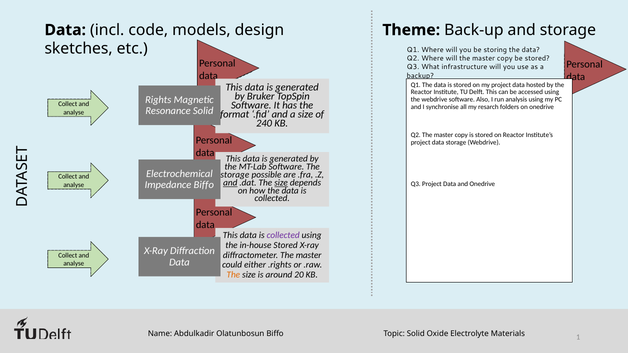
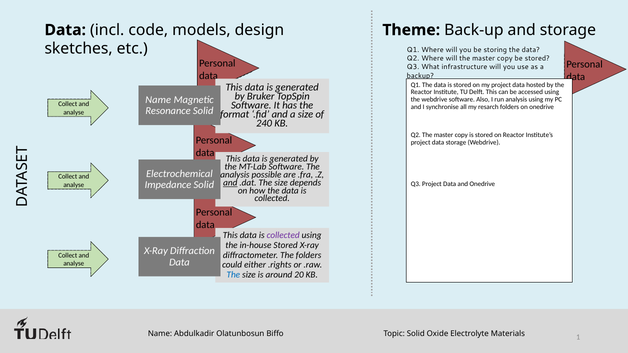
Rights: Rights -> Name (158, 100)
storage: storage -> analysis (235, 175)
size underline: present -> none (281, 183)
Impedance Biffo: Biffo -> Solid (204, 185)
diffractometer The master: master -> folders (309, 255)
The colour: orange -> blue (233, 275)
